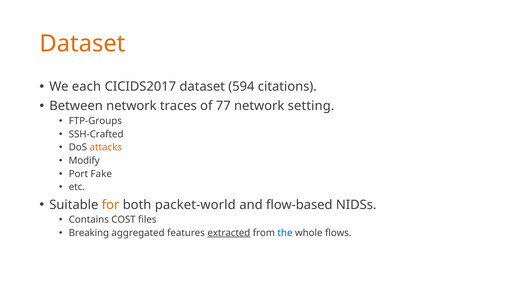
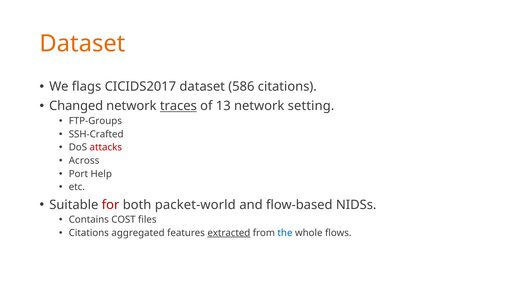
each: each -> flags (87, 87)
594: 594 -> 586 (241, 87)
Between: Between -> Changed (76, 106)
traces underline: none -> present (178, 106)
77: 77 -> 13 (223, 106)
attacks colour: orange -> red (106, 147)
Modify: Modify -> Across (84, 161)
Fake: Fake -> Help (101, 174)
for colour: orange -> red (111, 205)
Breaking: Breaking -> Citations (89, 233)
